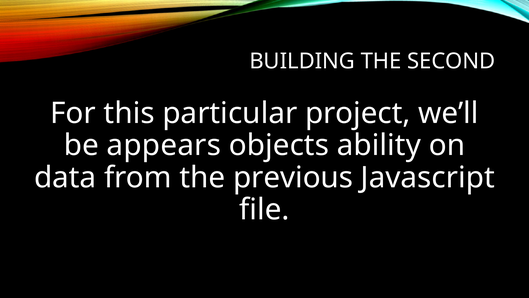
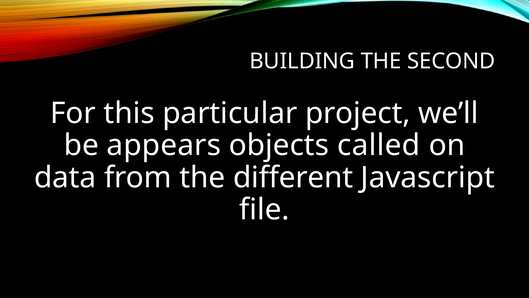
ability: ability -> called (379, 145)
previous: previous -> different (293, 177)
